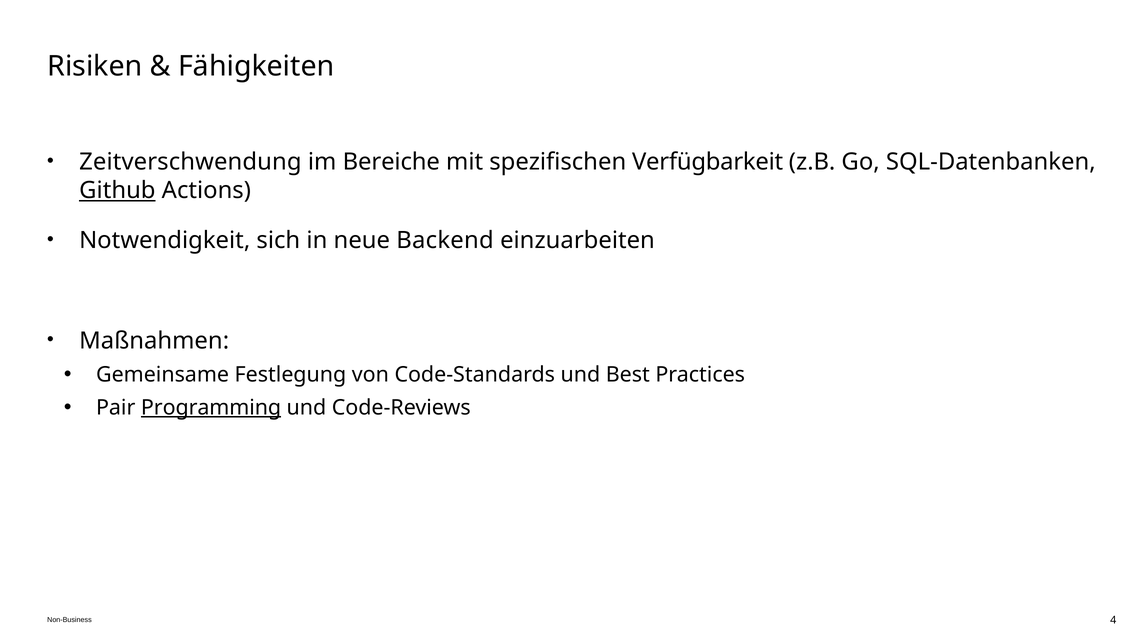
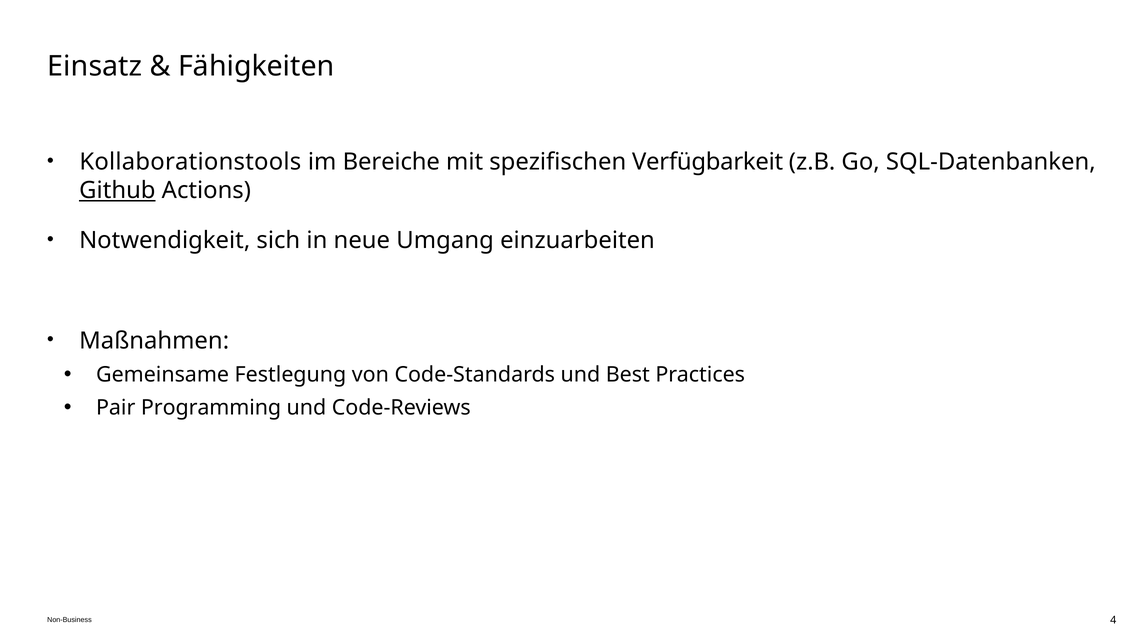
Risiken: Risiken -> Einsatz (95, 66)
Zeitverschwendung: Zeitverschwendung -> Kollaborationstools (190, 162)
Backend: Backend -> Umgang (445, 241)
Programming underline: present -> none (211, 408)
